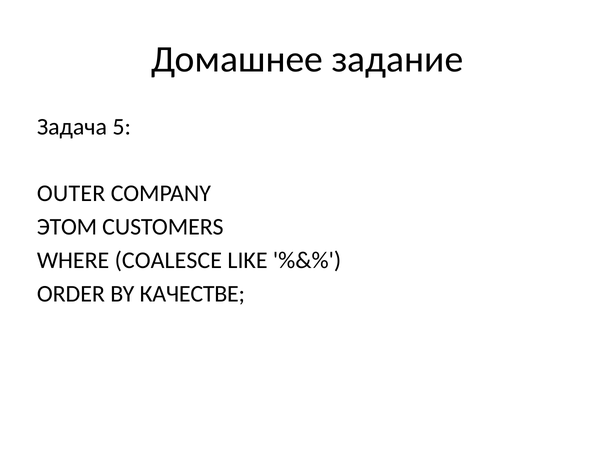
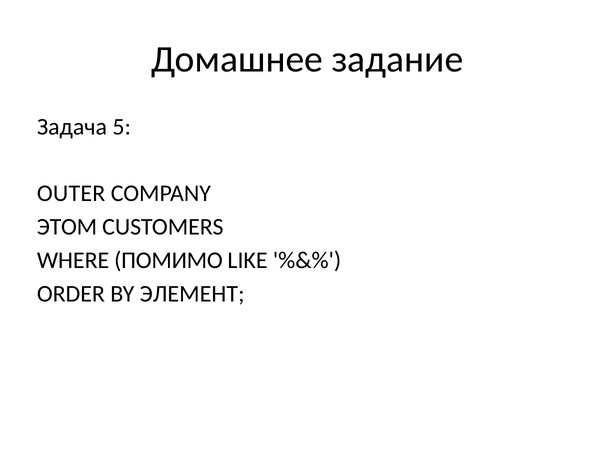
COALESCE: COALESCE -> ПОМИМО (168, 260)
КАЧЕСТВЕ: КАЧЕСТВЕ -> ЭЛЕМЕНТ (192, 294)
